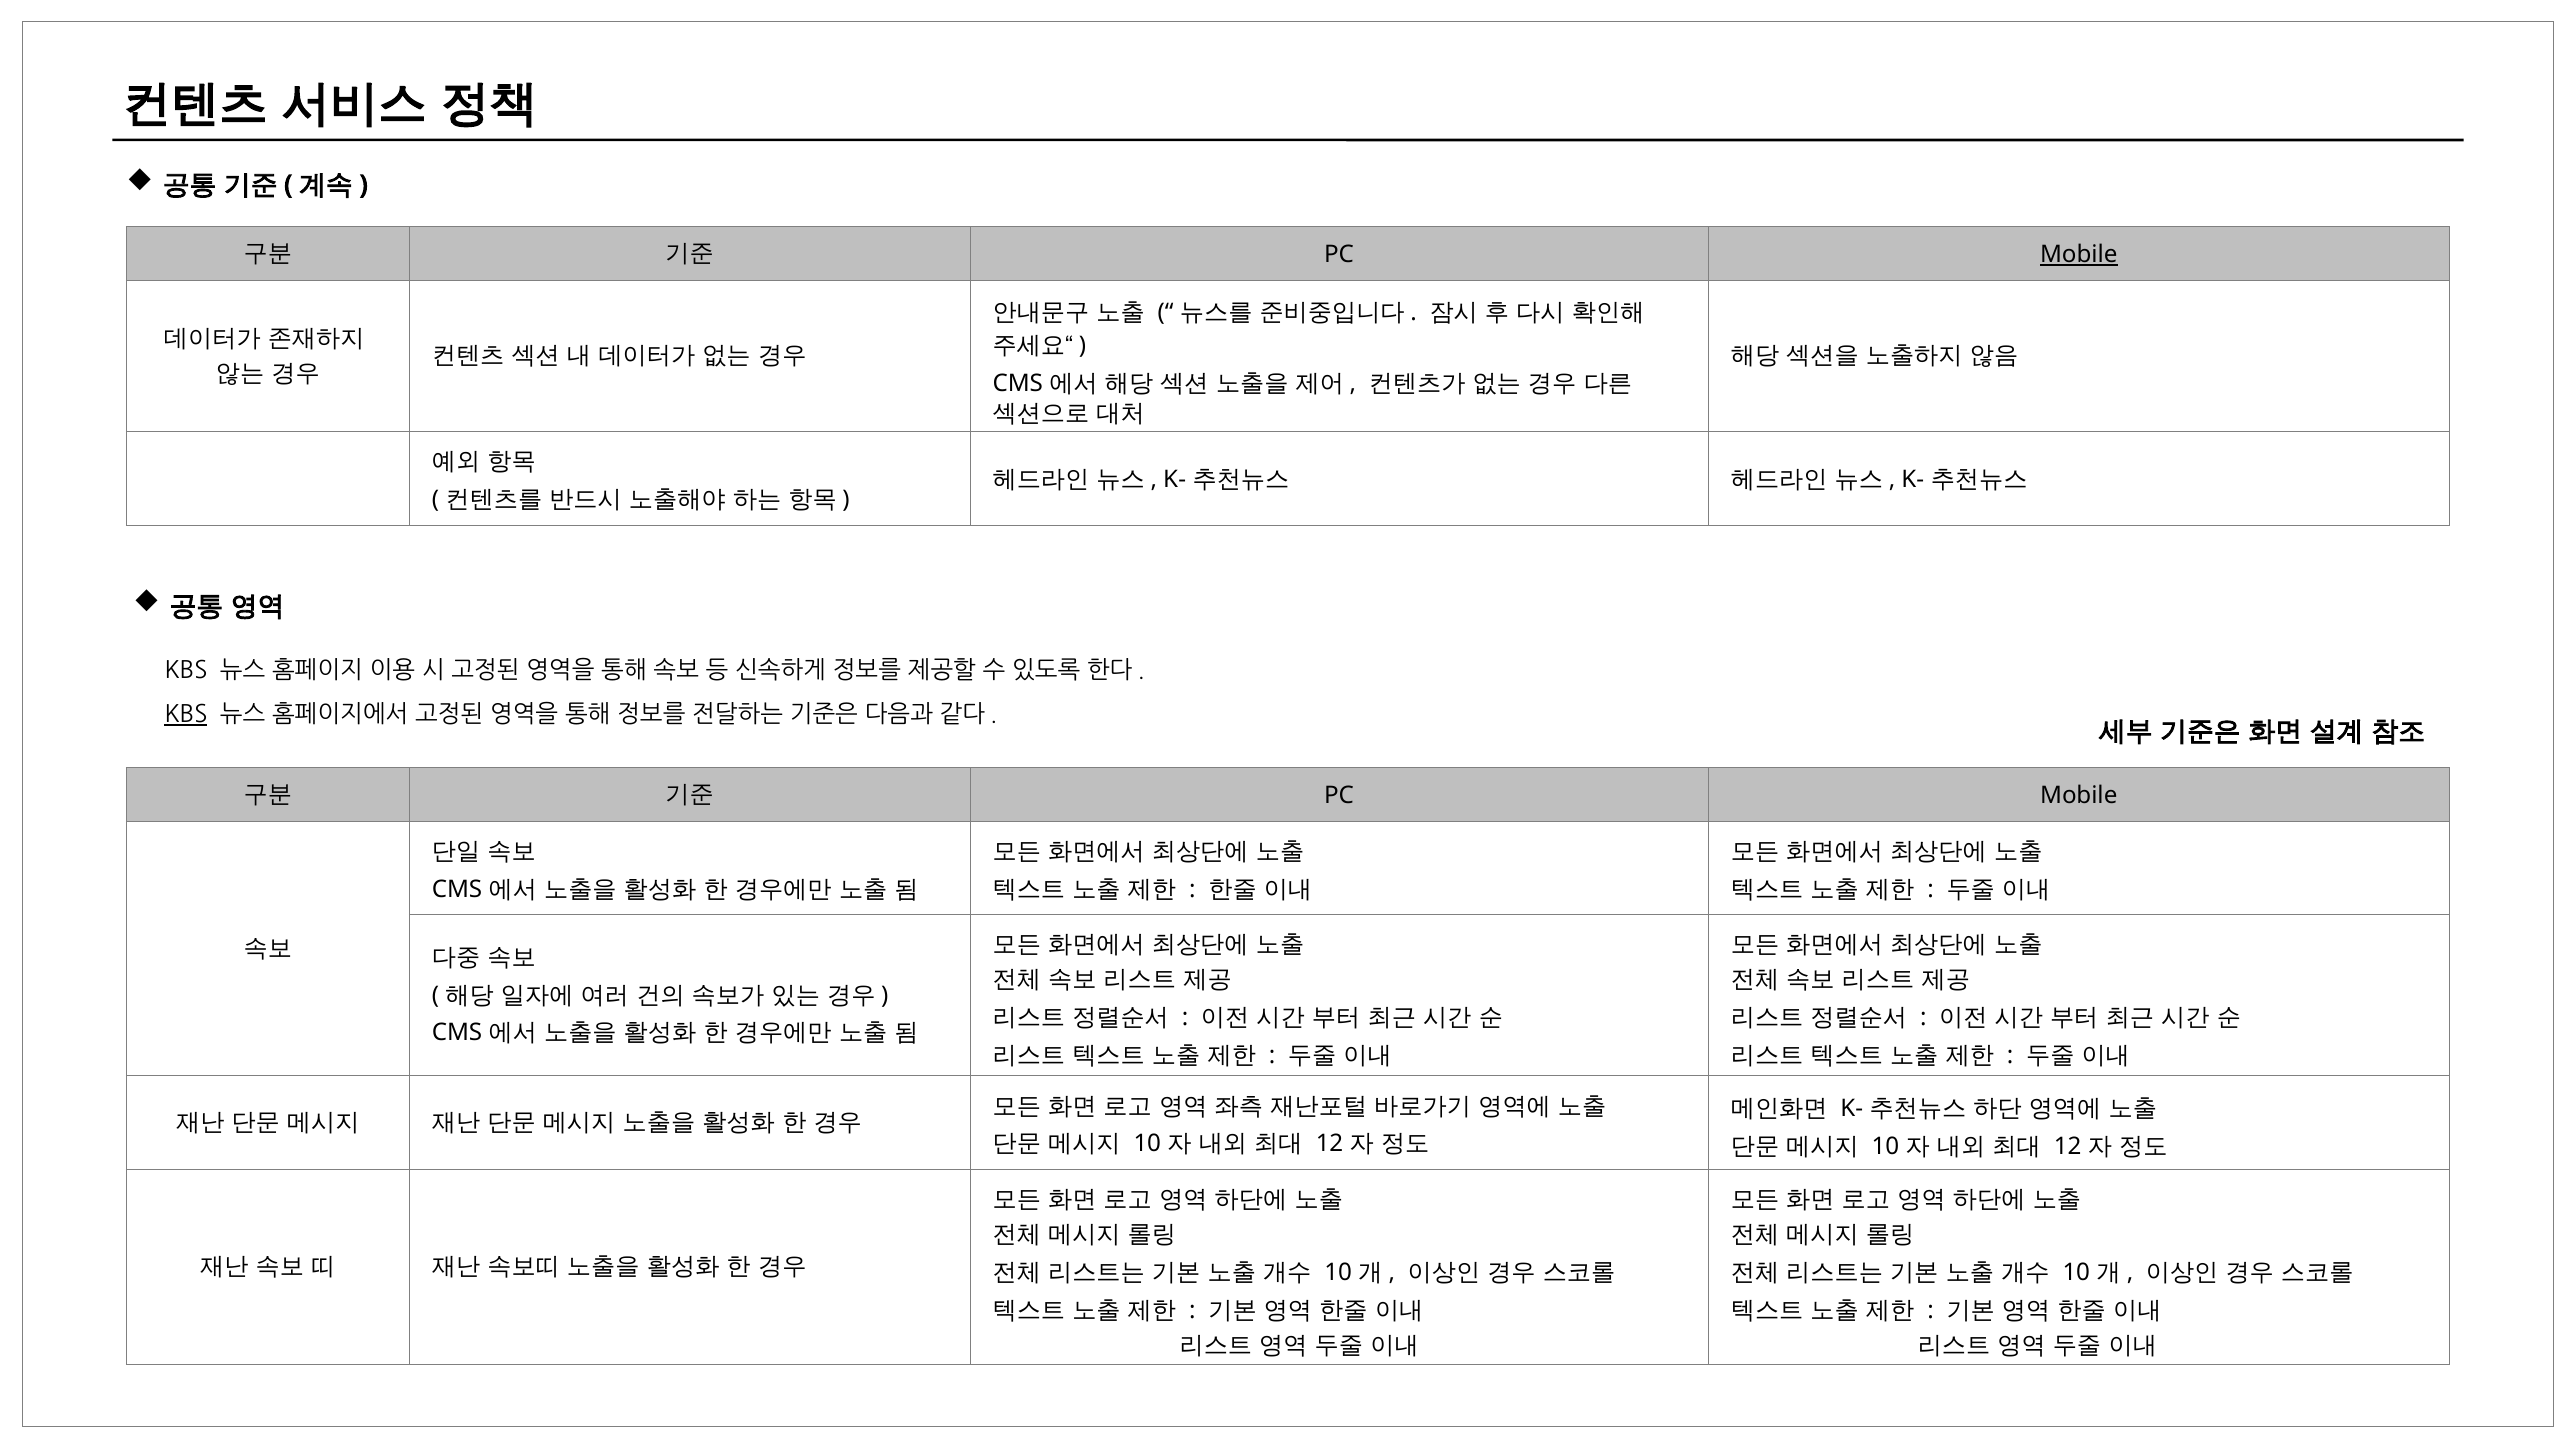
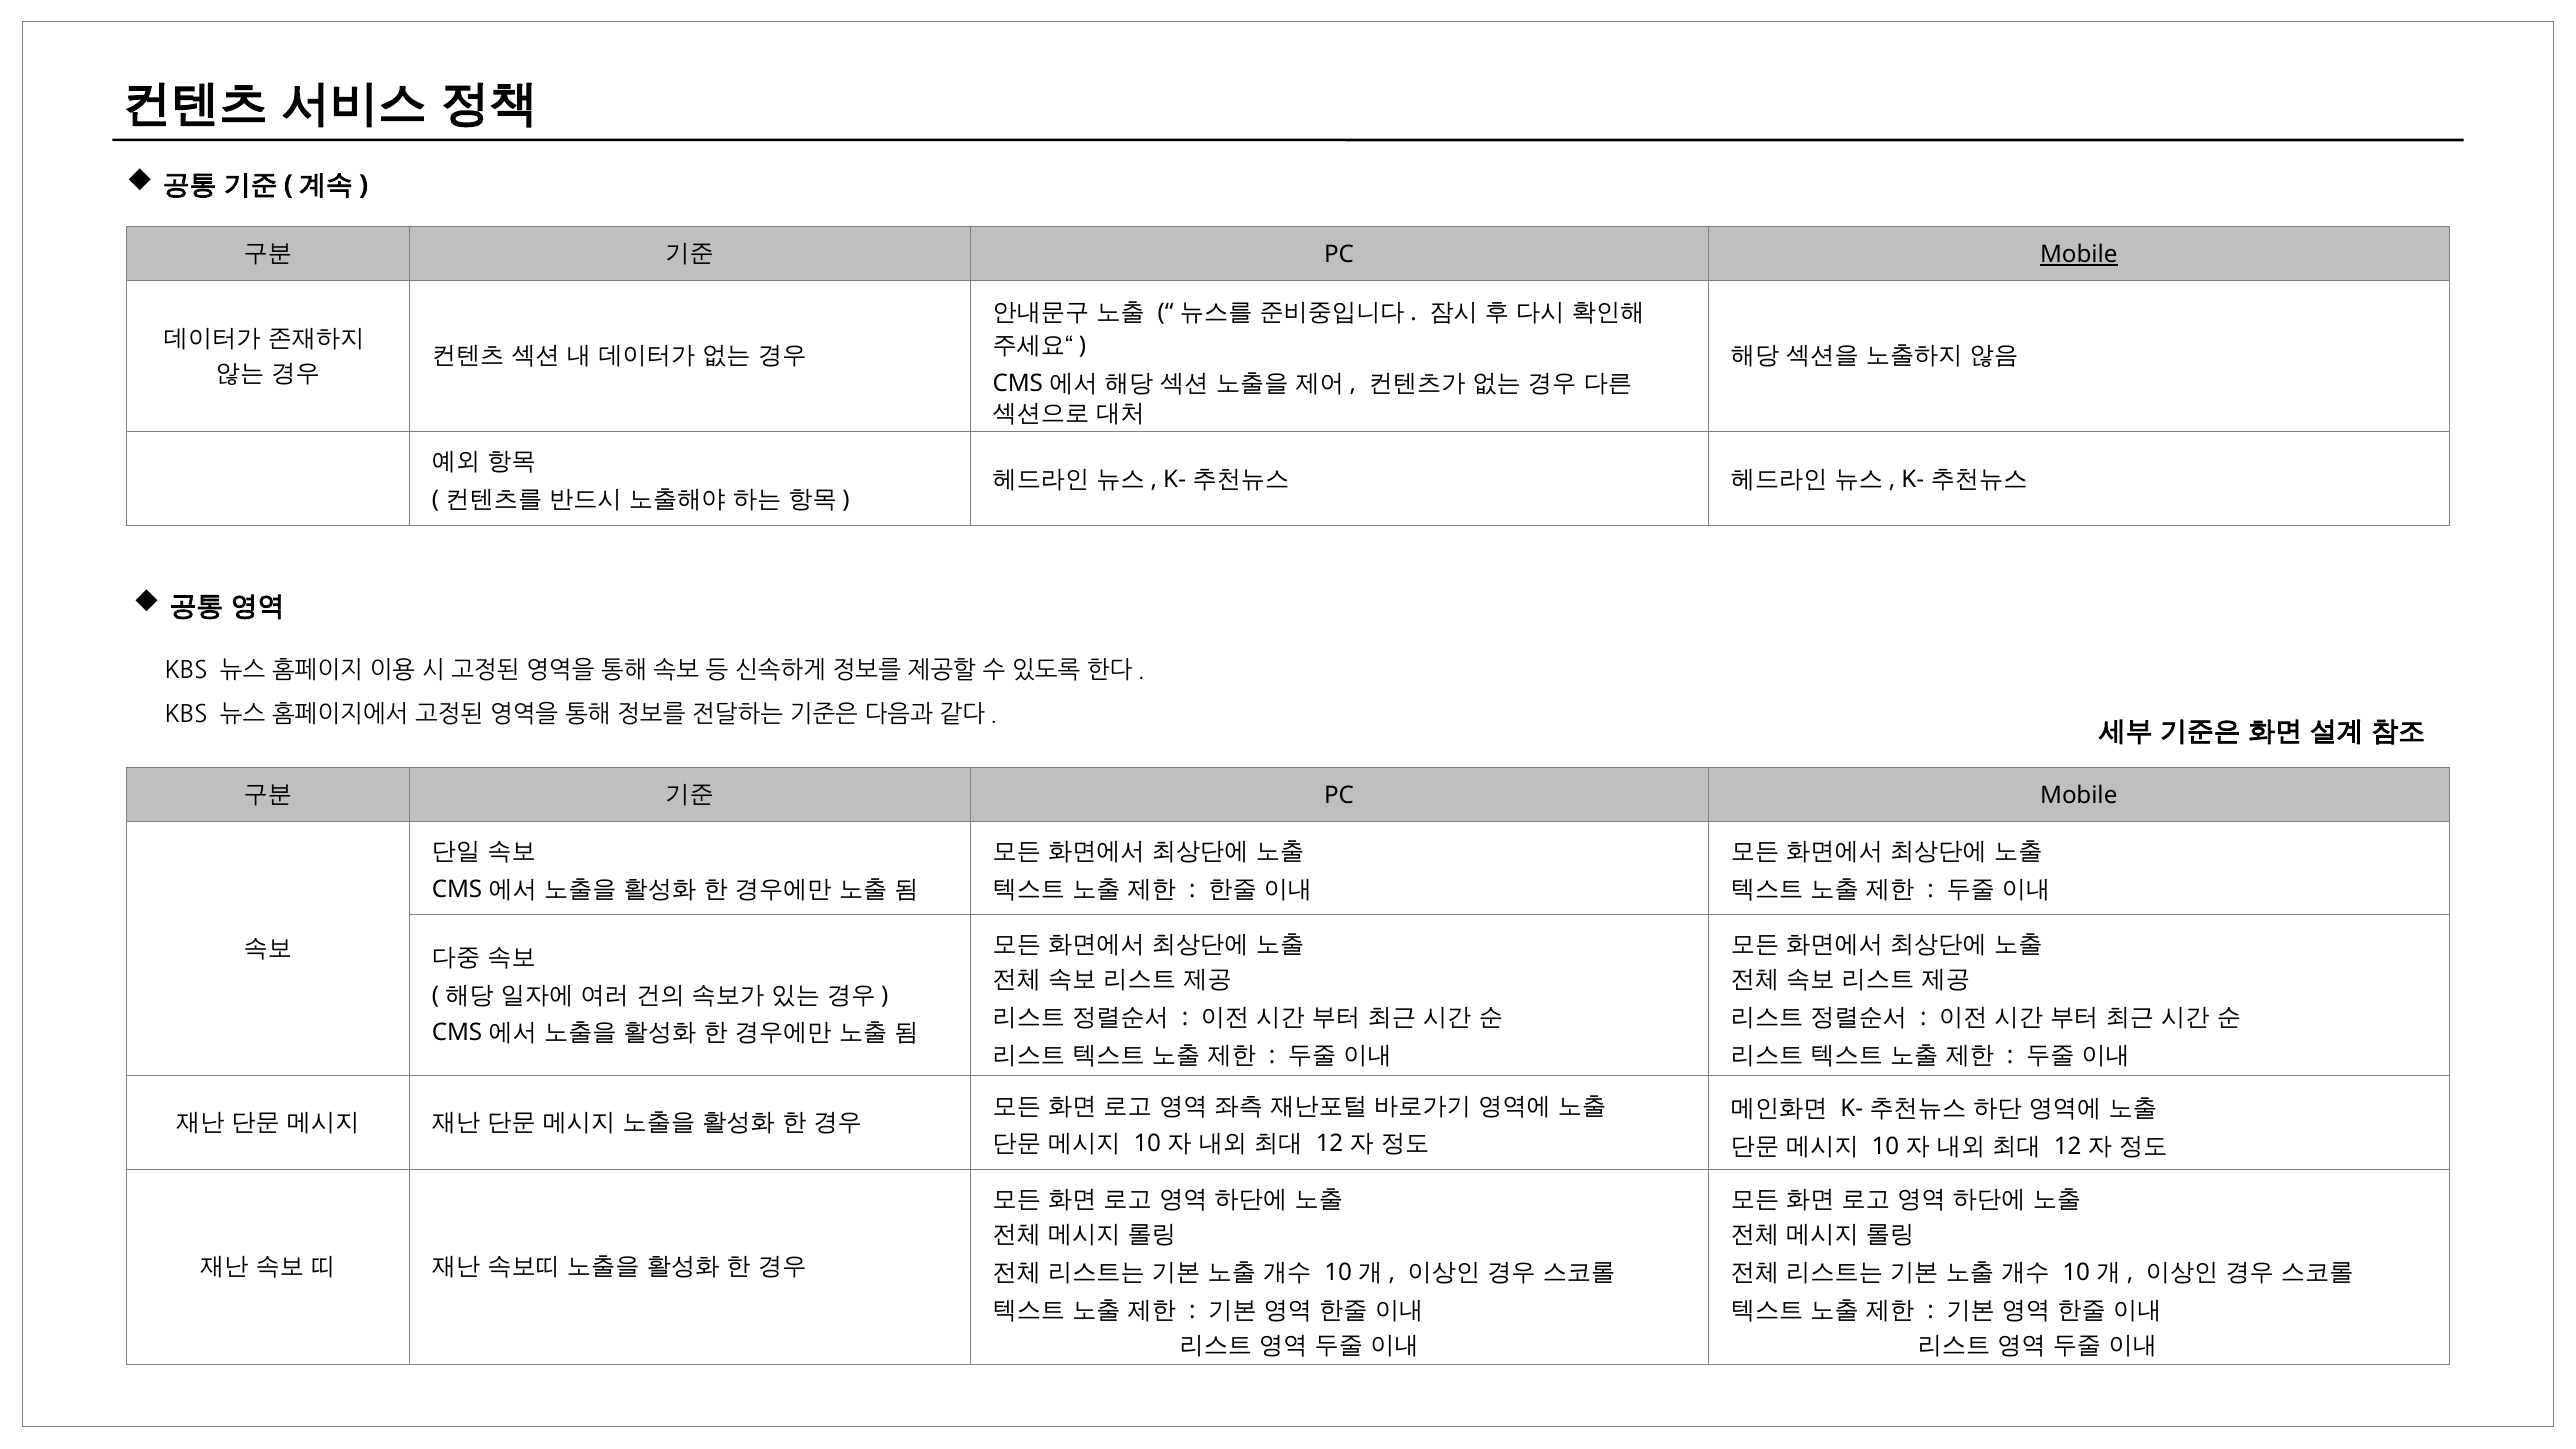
KBS underline: present -> none (186, 714)
